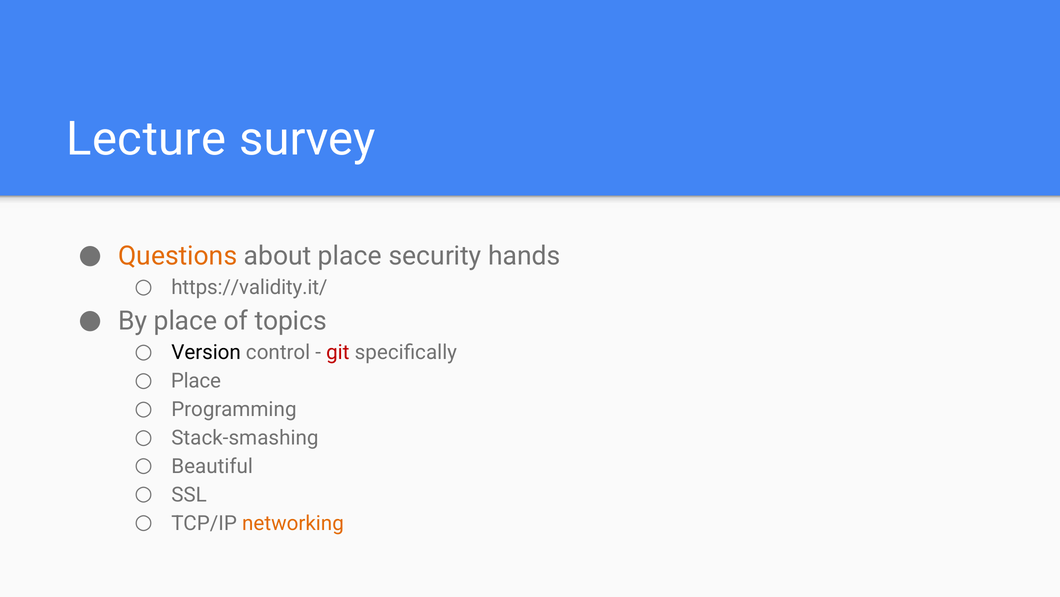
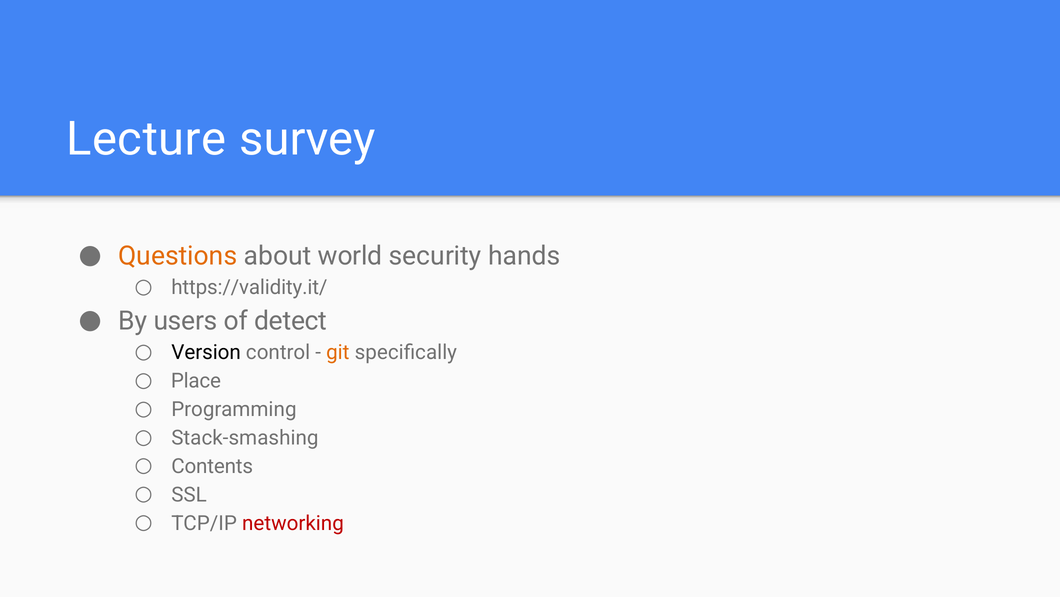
about place: place -> world (350, 256)
By place: place -> users (186, 321)
topics: topics -> detect (291, 321)
git colour: red -> orange (338, 352)
Beautiful: Beautiful -> Contents (212, 466)
networking colour: orange -> red (293, 523)
